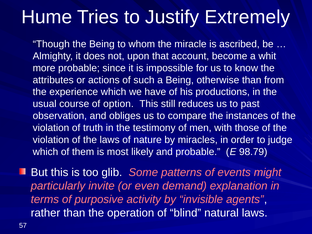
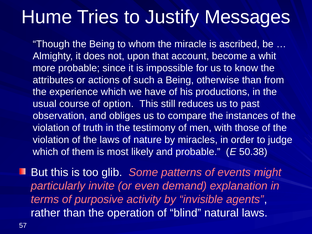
Extremely: Extremely -> Messages (247, 17)
98.79: 98.79 -> 50.38 (253, 152)
